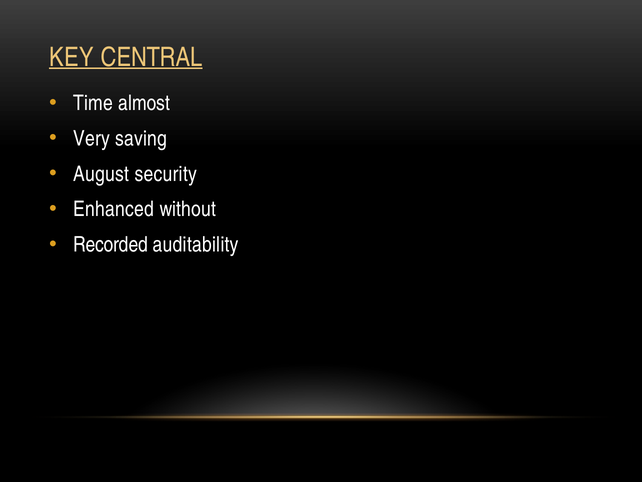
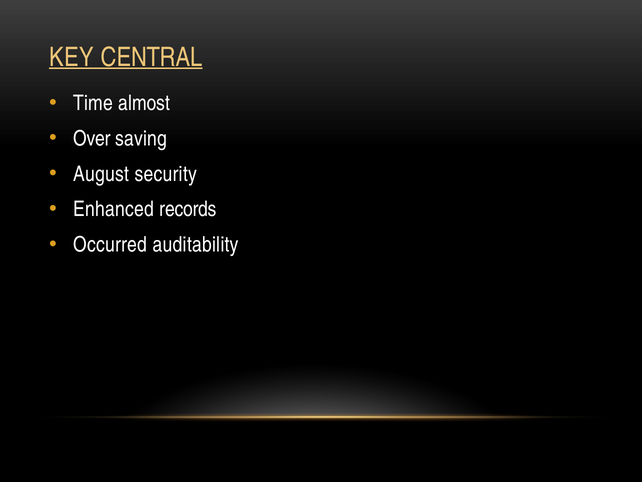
Very: Very -> Over (92, 138)
without: without -> records (188, 209)
Recorded: Recorded -> Occurred (110, 244)
